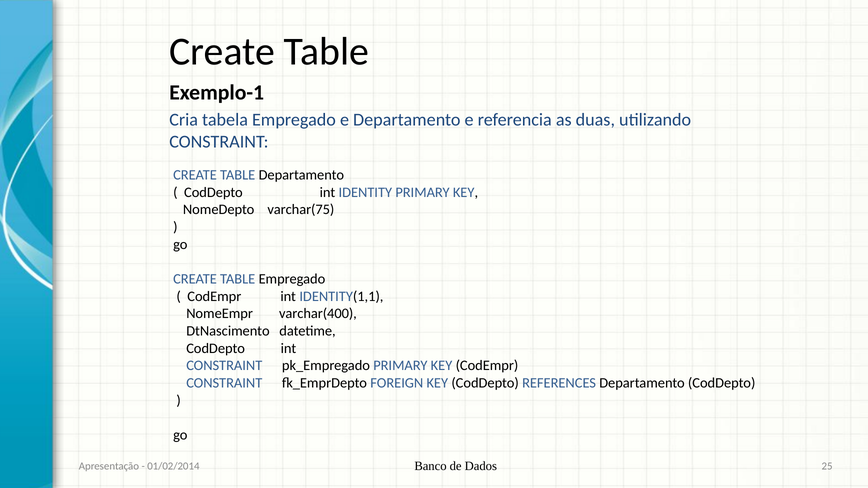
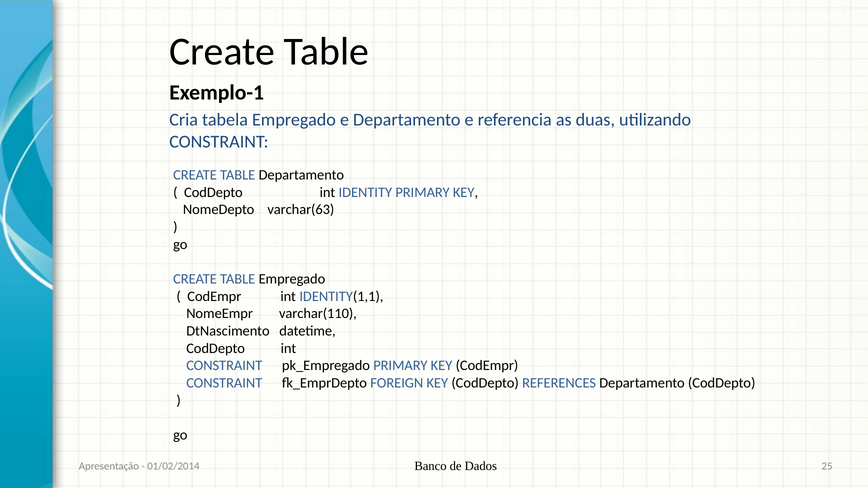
varchar(75: varchar(75 -> varchar(63 (301, 210)
varchar(400: varchar(400 -> varchar(110 (318, 314)
